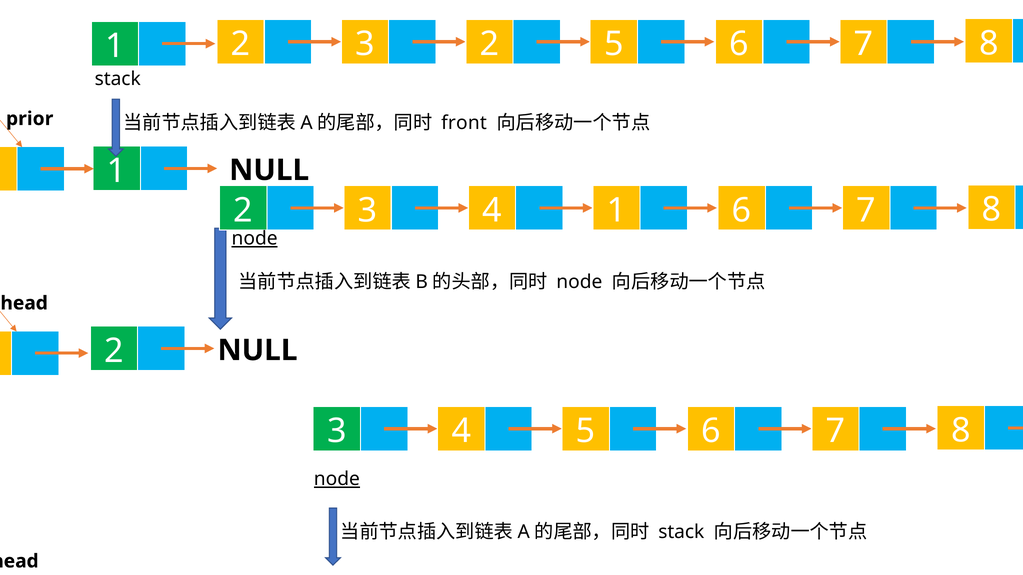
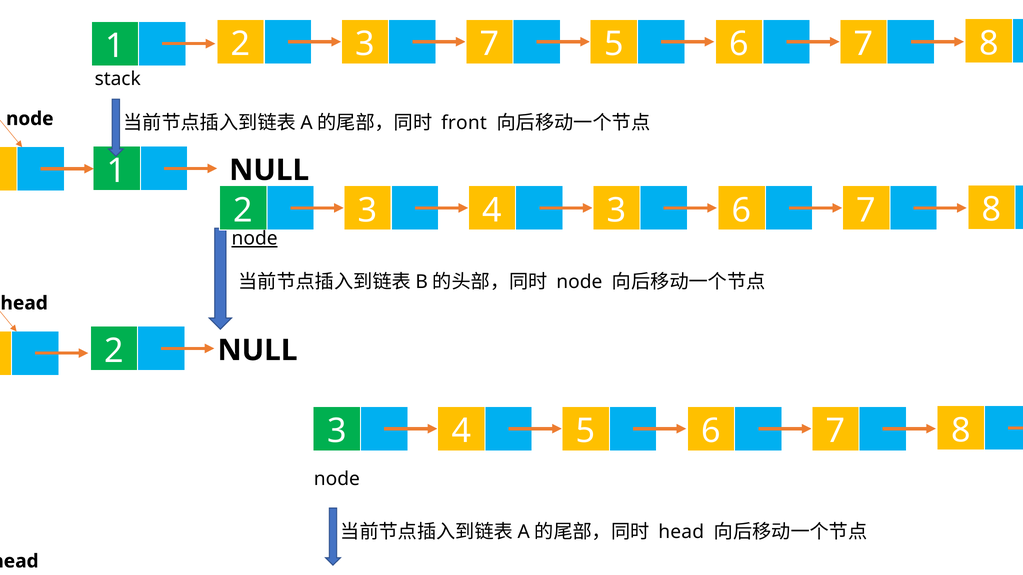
3 2: 2 -> 7 (489, 44)
prior: prior -> node (30, 119)
4 1: 1 -> 3 (616, 210)
node underline: present -> none (337, 479)
stack: stack -> head (681, 532)
